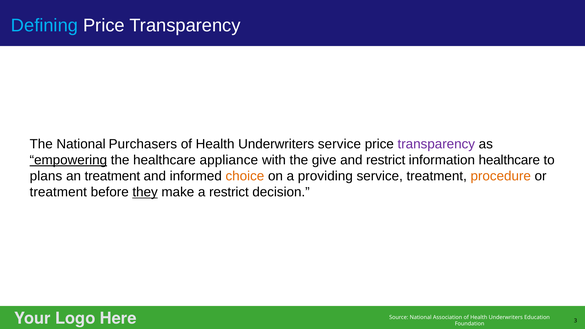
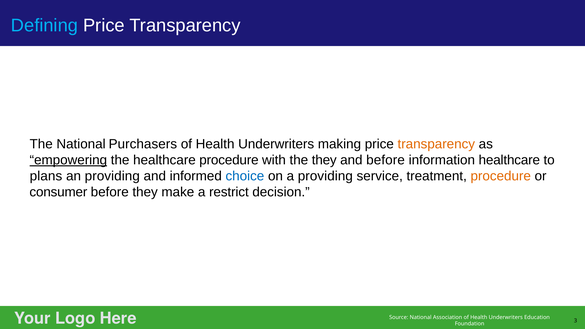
Underwriters service: service -> making (339, 144)
transparency colour: purple -> orange (436, 144)
healthcare appliance: appliance -> procedure (229, 160)
the give: give -> they (324, 160)
and restrict: restrict -> before (386, 160)
an treatment: treatment -> providing (112, 176)
choice colour: orange -> blue (245, 176)
treatment: treatment -> consumer (58, 192)
they underline: present -> none (145, 192)
